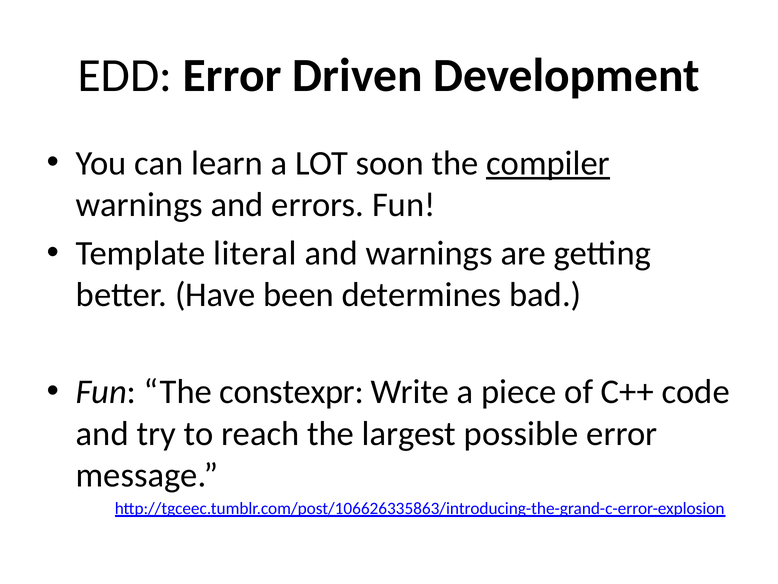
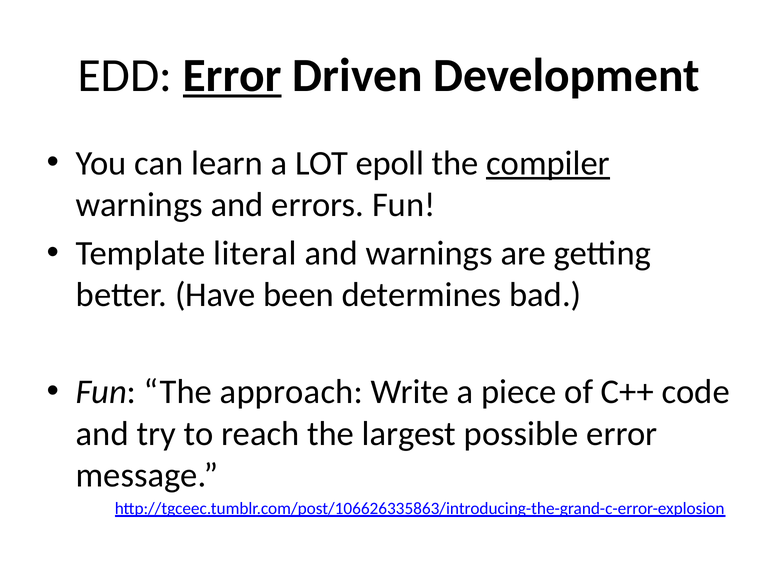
Error underline: none -> present (232, 75)
soon: soon -> epoll (390, 163)
constexpr: constexpr -> approach (291, 392)
